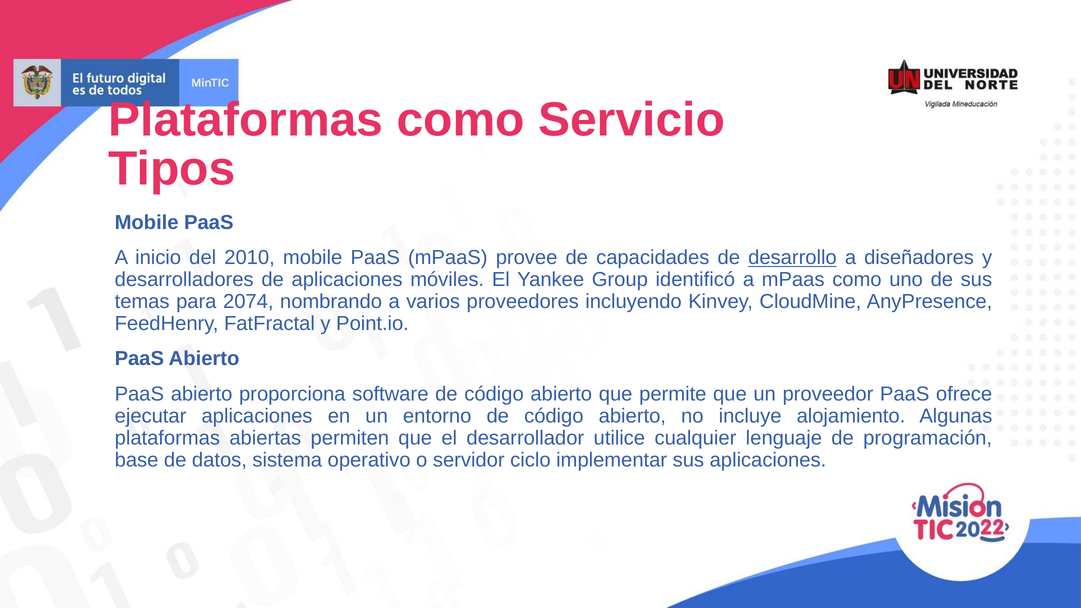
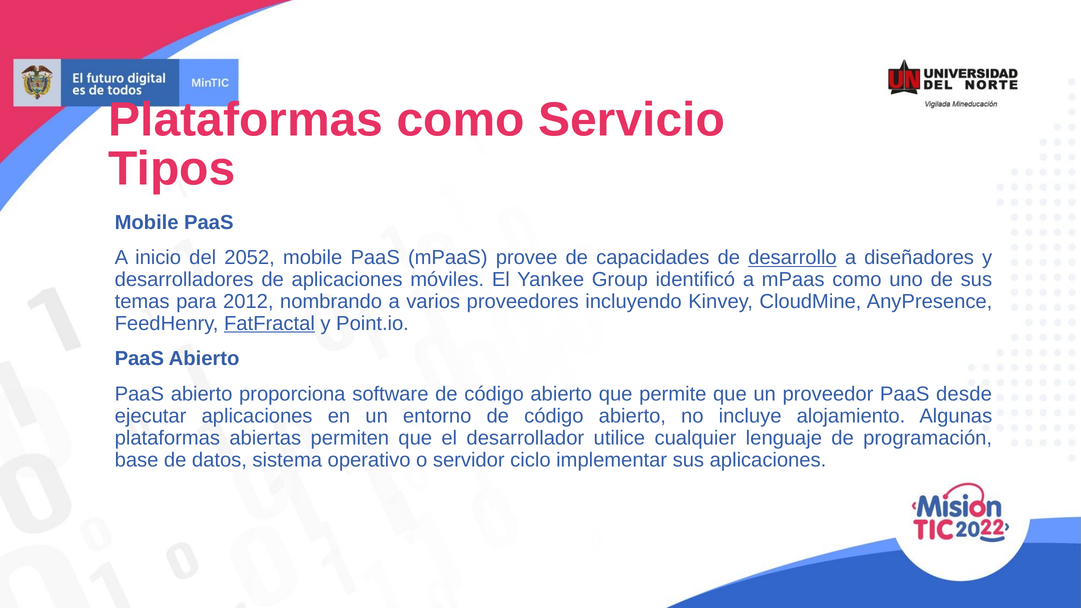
2010: 2010 -> 2052 (250, 258)
2074: 2074 -> 2012 (248, 302)
FatFractal underline: none -> present (269, 323)
ofrece: ofrece -> desde (964, 394)
